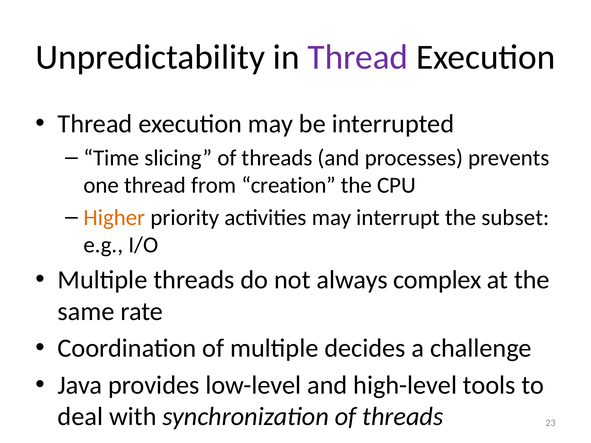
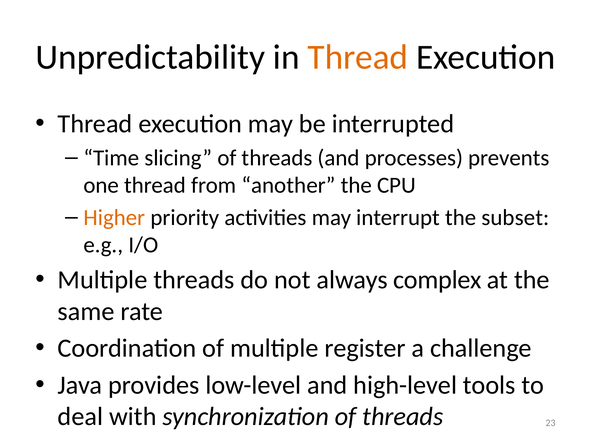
Thread colour: purple -> orange (358, 57)
creation: creation -> another (288, 185)
decides: decides -> register (365, 348)
